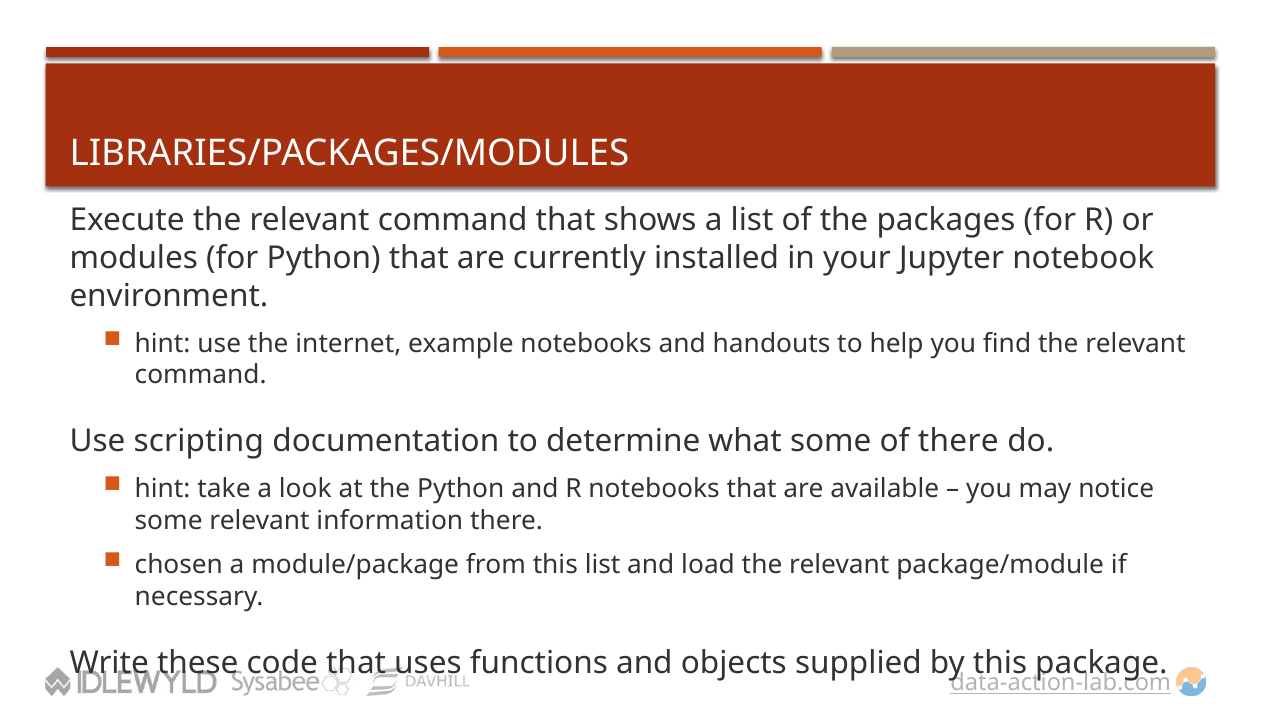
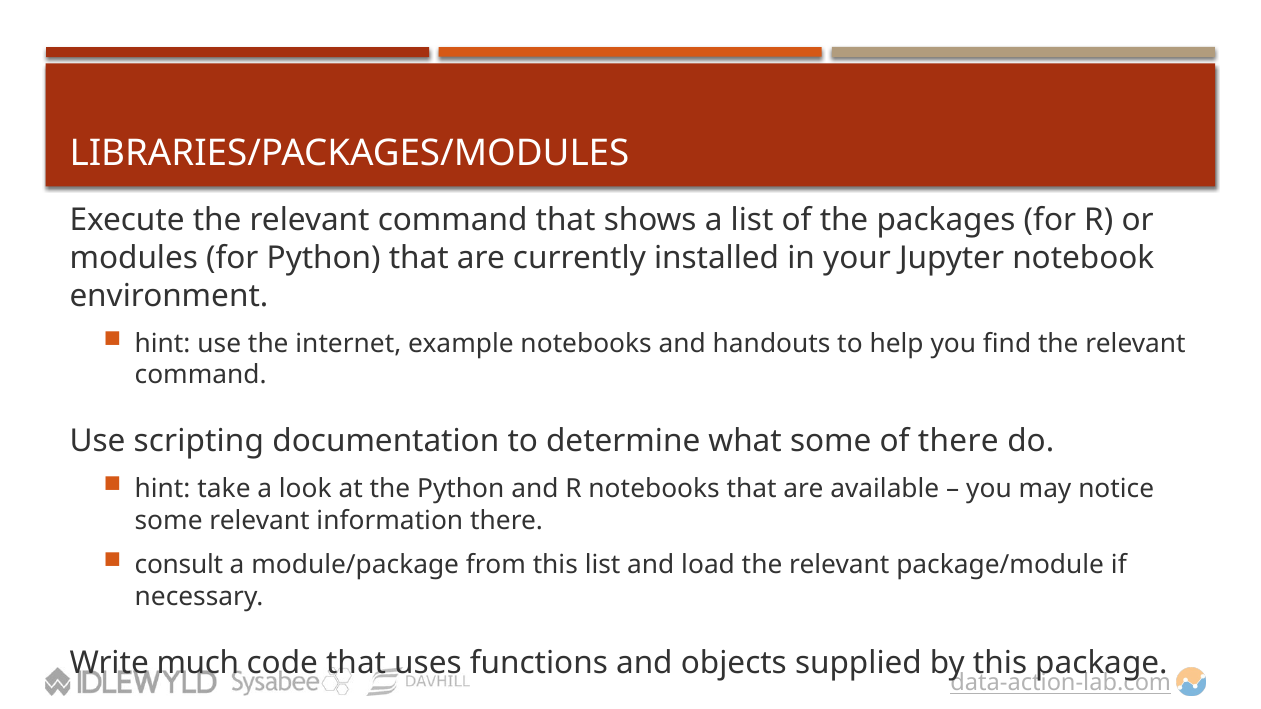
chosen: chosen -> consult (179, 565)
these: these -> much (198, 663)
